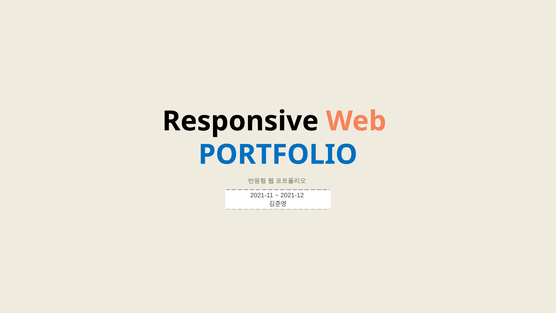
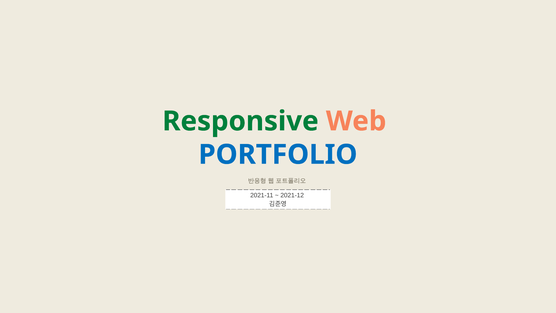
Responsive colour: black -> green (240, 121)
